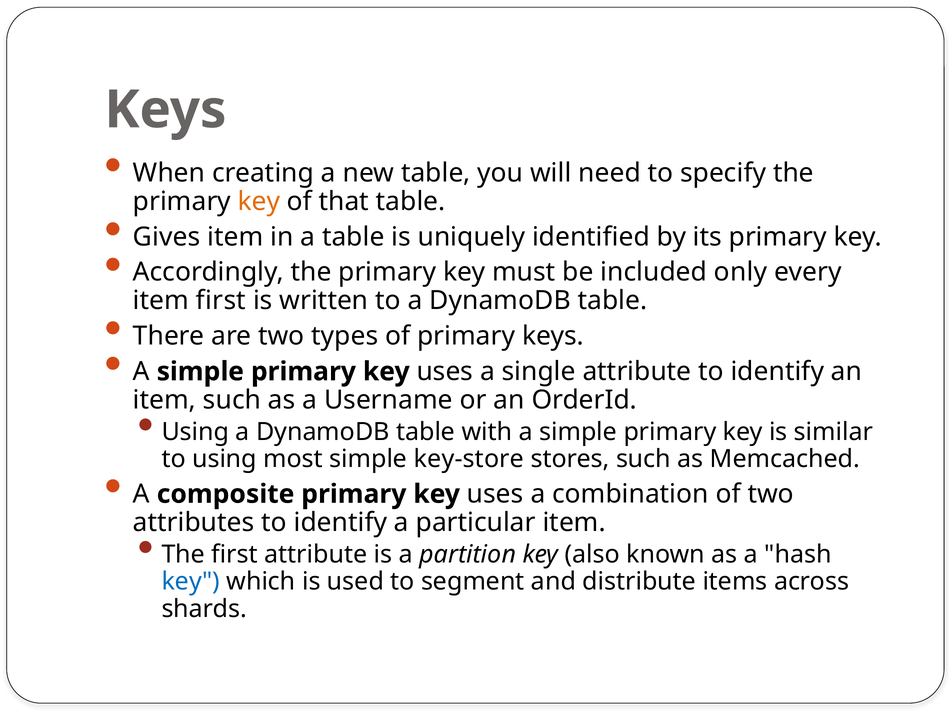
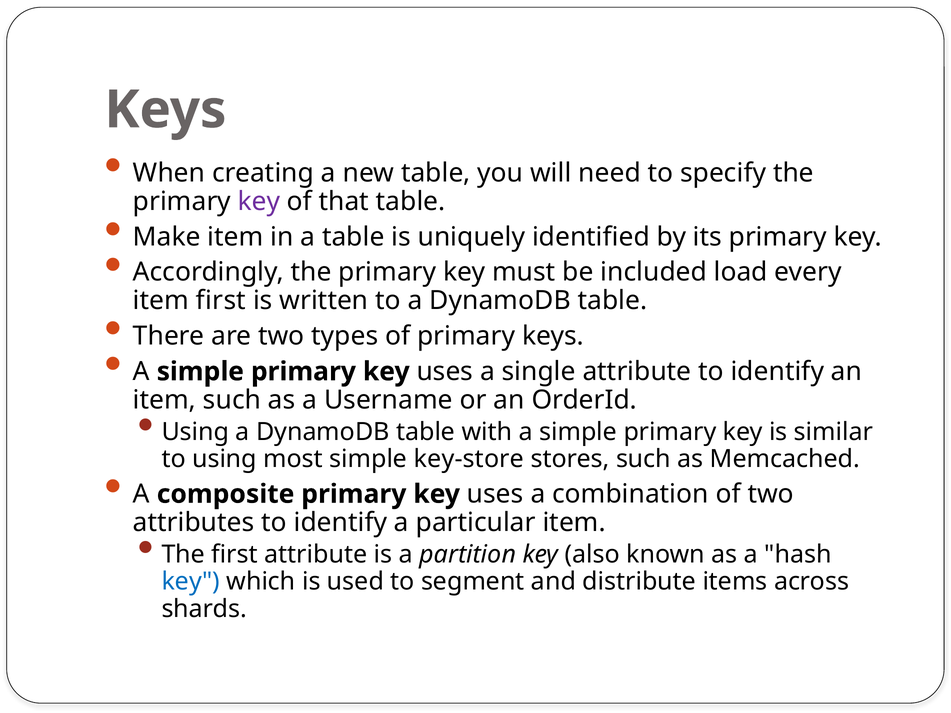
key colour: orange -> purple (259, 202)
Gives: Gives -> Make (167, 237)
only: only -> load (741, 272)
